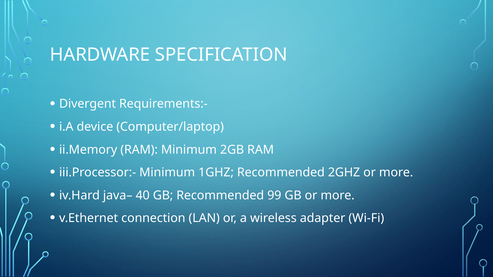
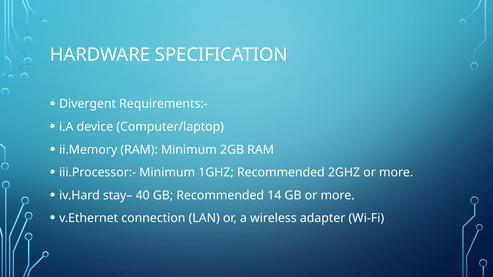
java–: java– -> stay– (118, 196)
99: 99 -> 14 (274, 196)
